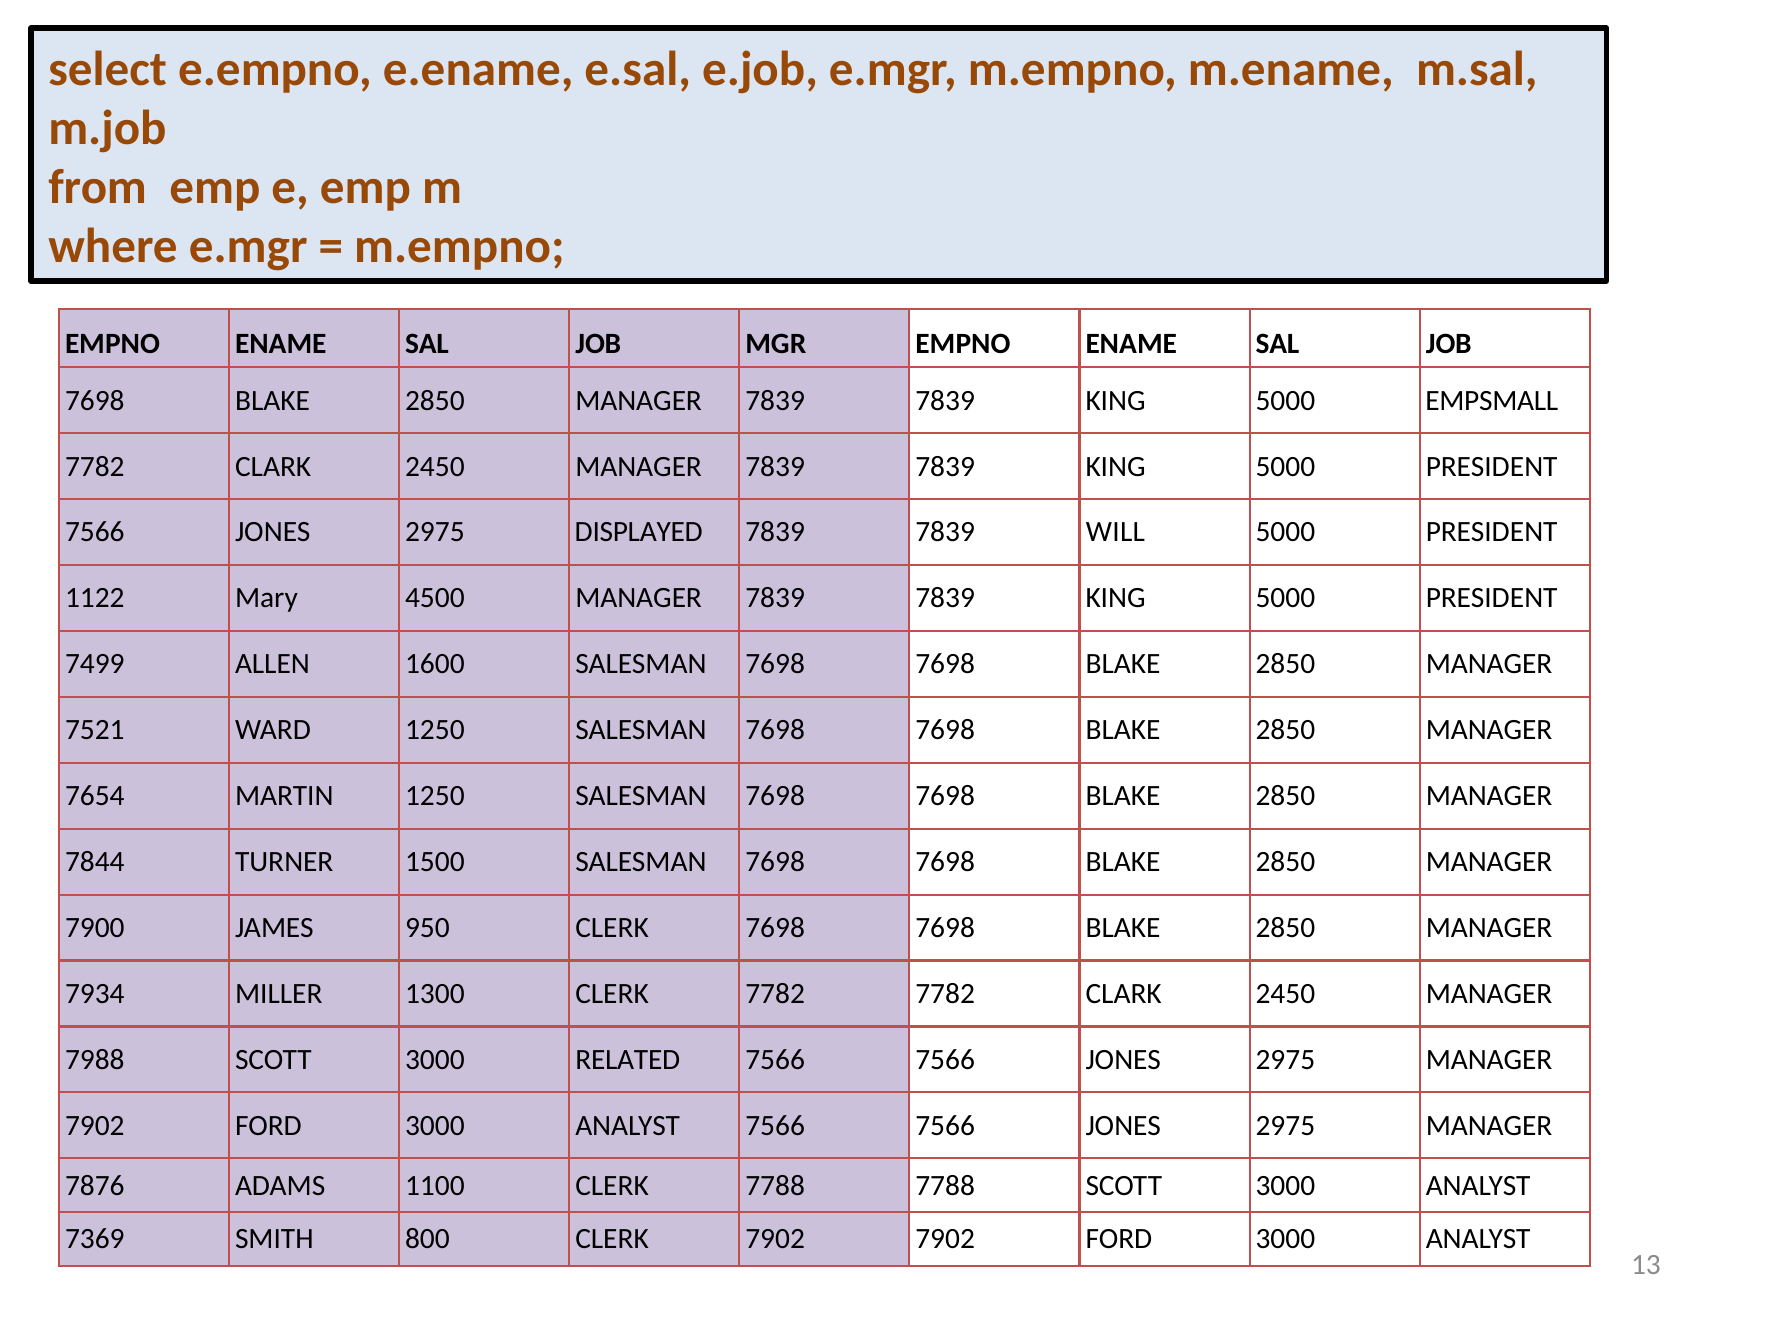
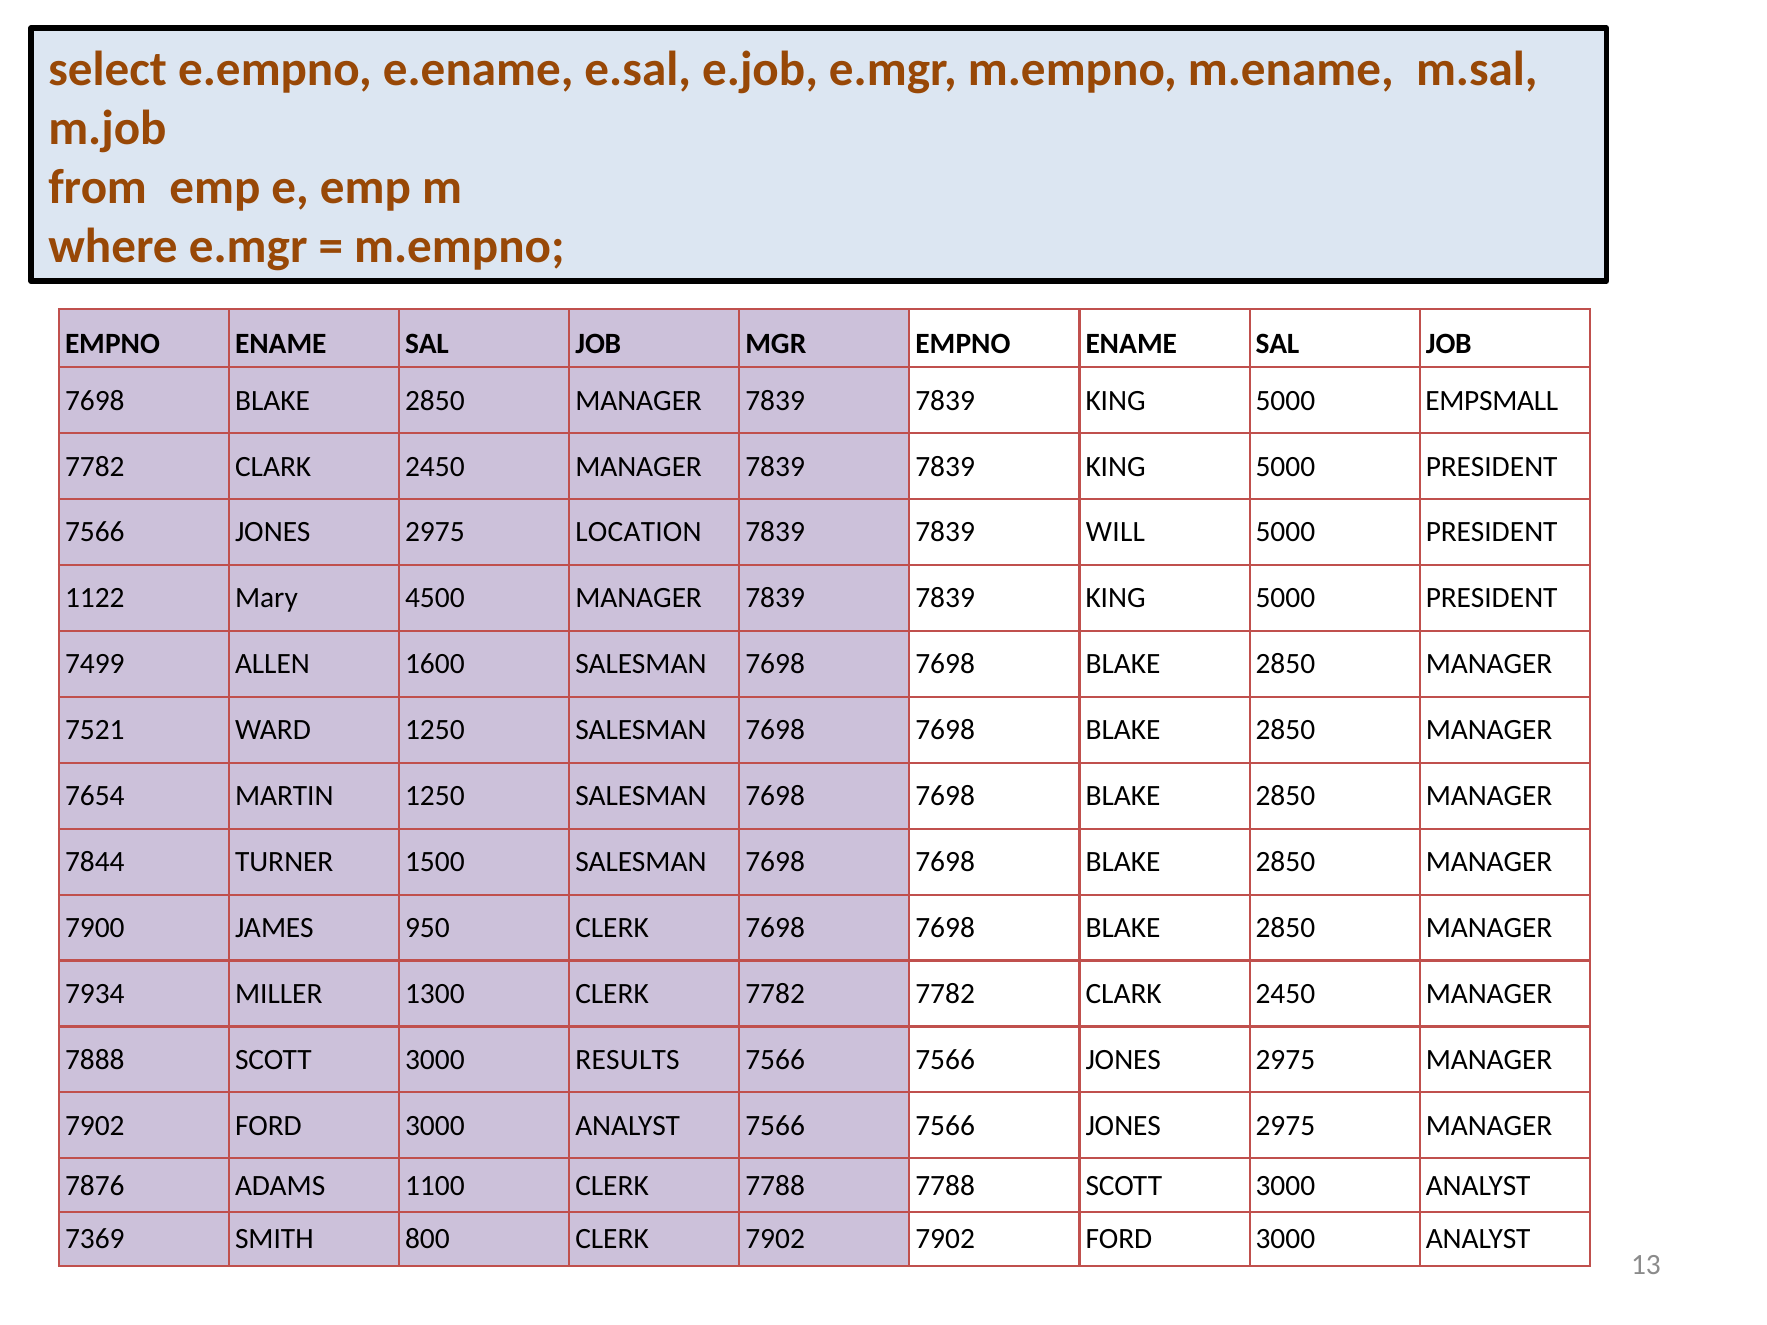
DISPLAYED: DISPLAYED -> LOCATION (638, 532)
7988: 7988 -> 7888 (95, 1060)
RELATED: RELATED -> RESULTS (628, 1060)
